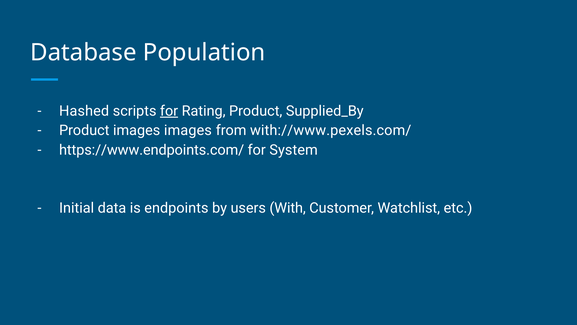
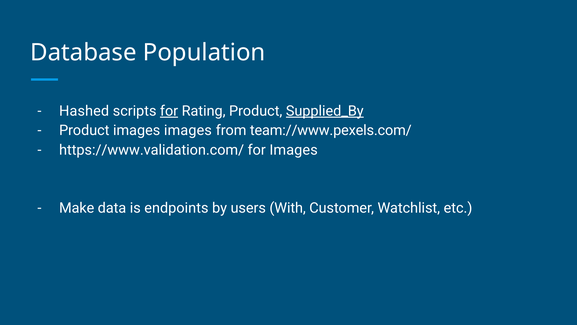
Supplied_By underline: none -> present (325, 111)
with://www.pexels.com/: with://www.pexels.com/ -> team://www.pexels.com/ (331, 130)
https://www.endpoints.com/: https://www.endpoints.com/ -> https://www.validation.com/ (152, 150)
for System: System -> Images (294, 150)
Initial: Initial -> Make (77, 208)
